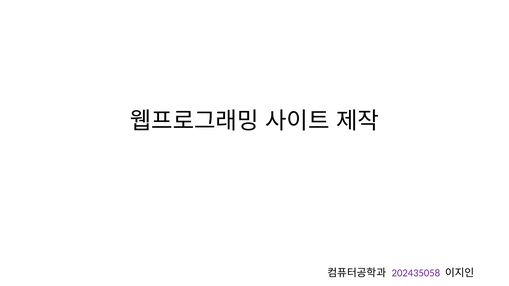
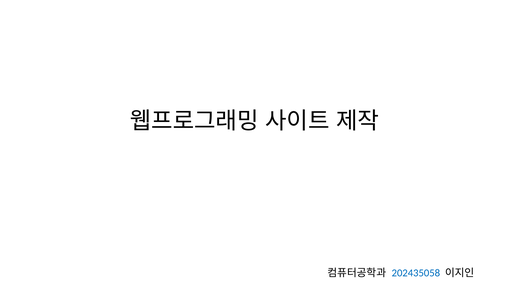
202435058 colour: purple -> blue (416, 273)
